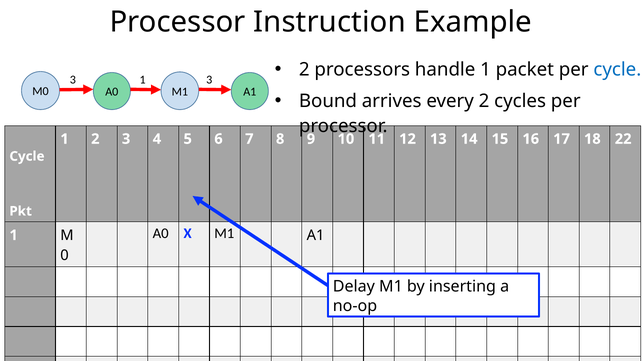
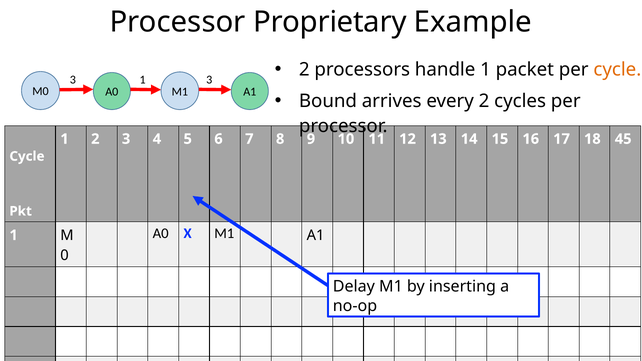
Instruction: Instruction -> Proprietary (330, 22)
cycle colour: blue -> orange (617, 70)
22: 22 -> 45 (623, 139)
